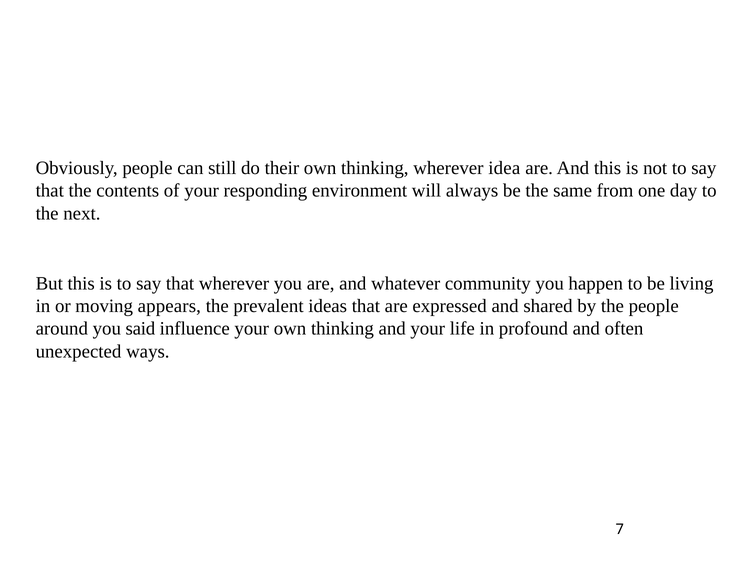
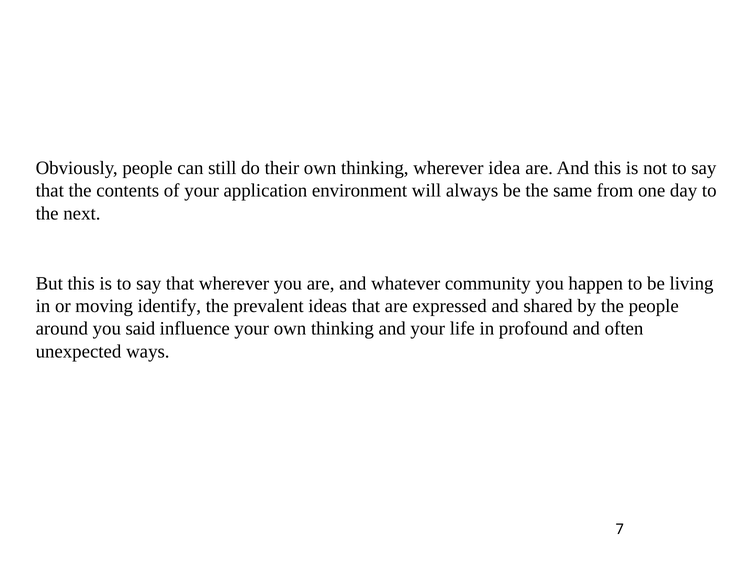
responding: responding -> application (265, 191)
appears: appears -> identify (169, 306)
